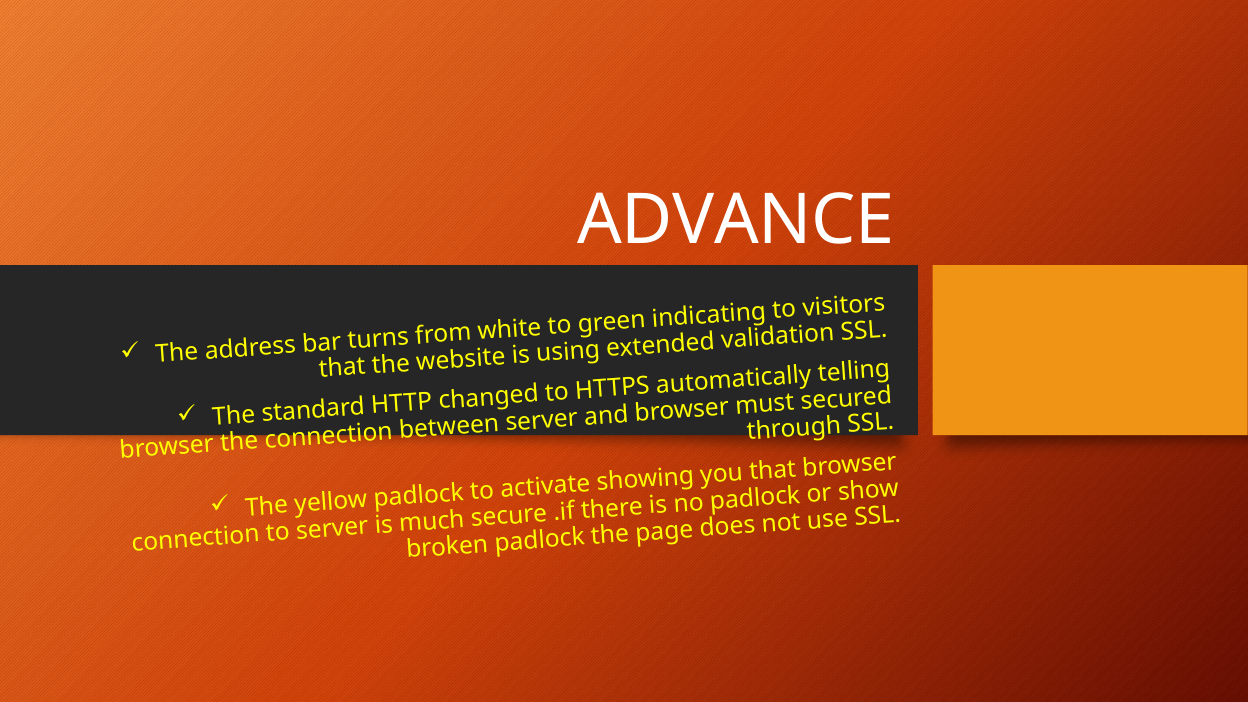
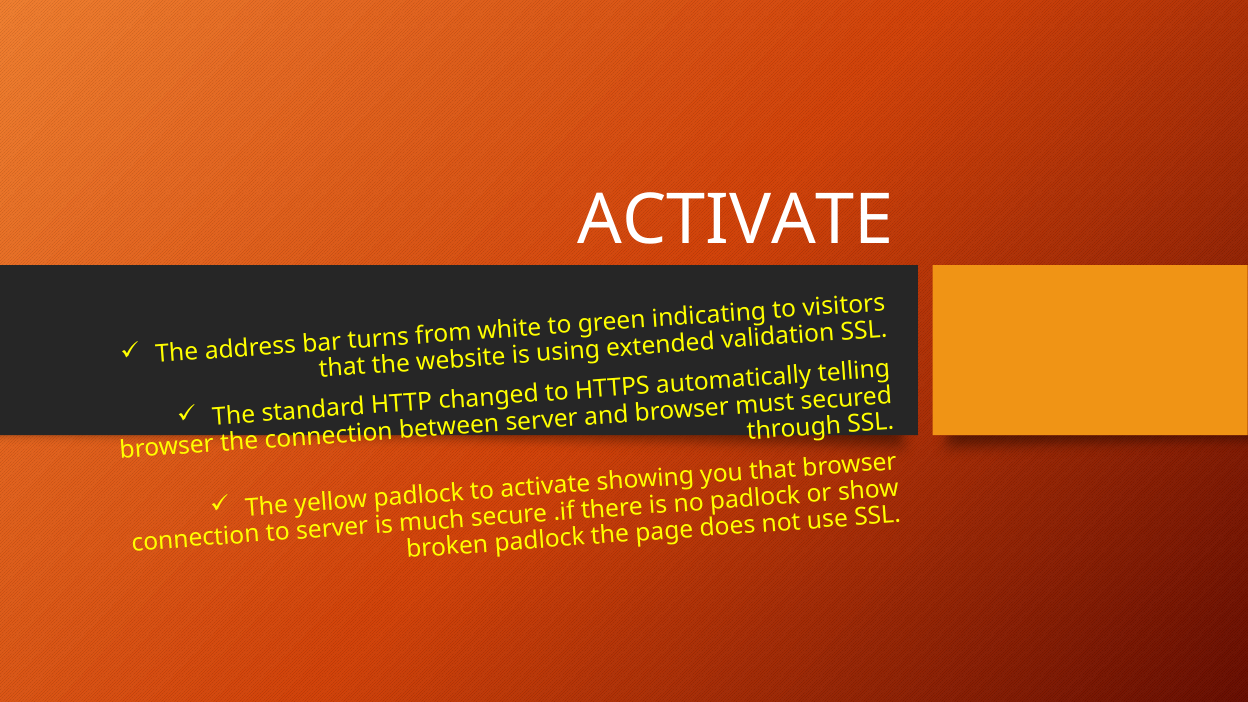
ADVANCE: ADVANCE -> ACTIVATE (736, 220)
